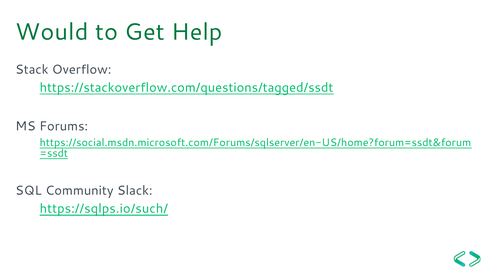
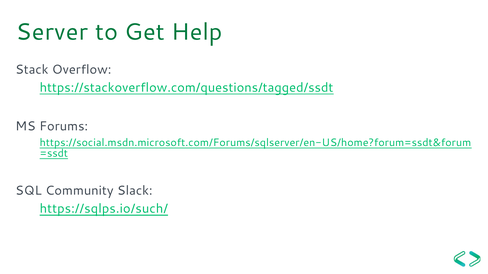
Would: Would -> Server (52, 32)
